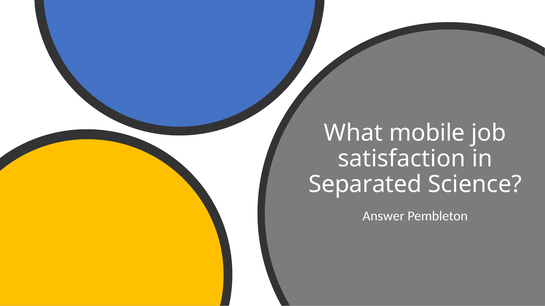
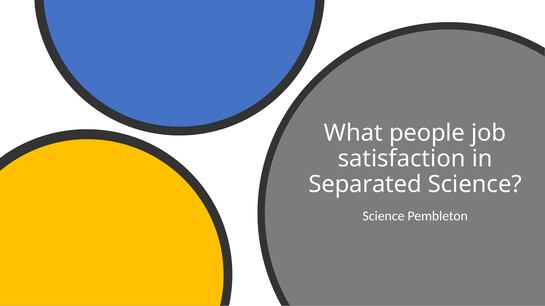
mobile: mobile -> people (427, 133)
Answer: Answer -> Science (384, 216)
